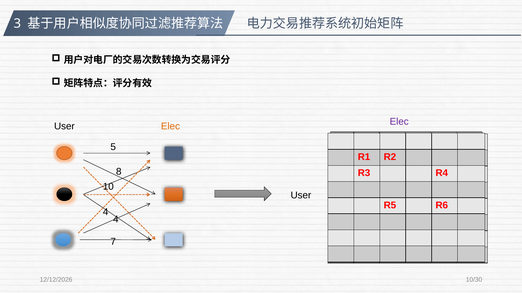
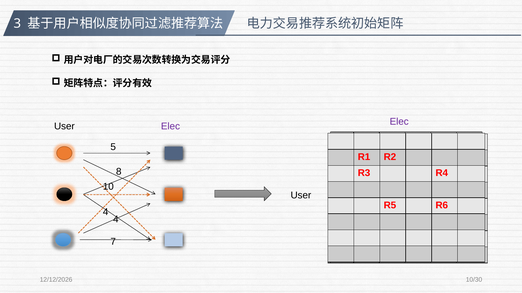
Elec colour: orange -> purple (170, 127)
